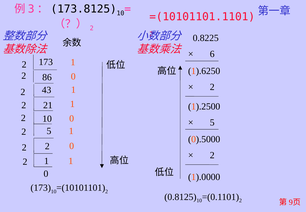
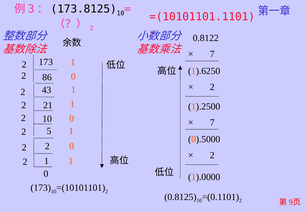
0.8225: 0.8225 -> 0.8122 (206, 38)
6: 6 -> 7 (212, 54)
5: 5 -> 7 (212, 122)
